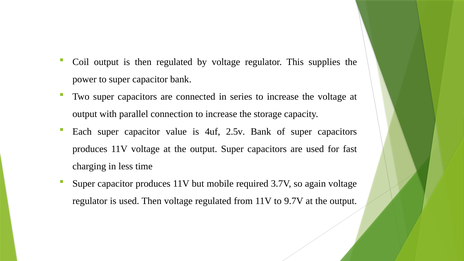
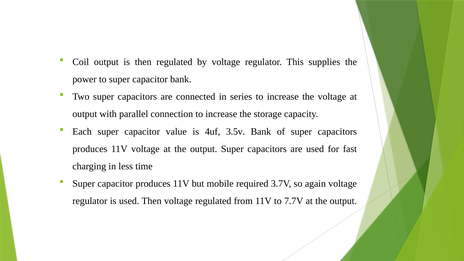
2.5v: 2.5v -> 3.5v (236, 131)
9.7V: 9.7V -> 7.7V (294, 201)
